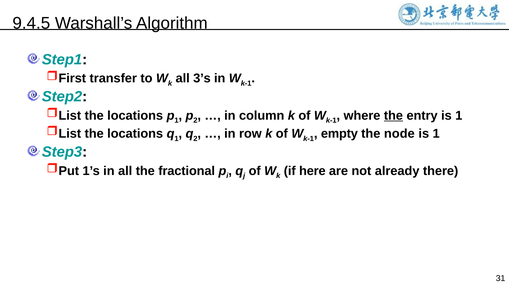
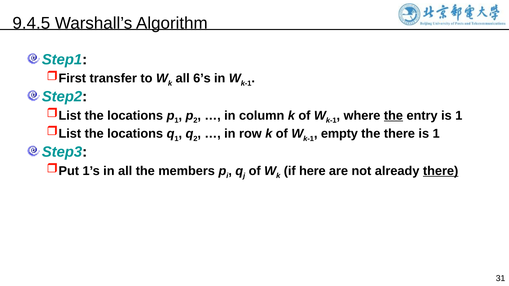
3’s: 3’s -> 6’s (202, 78)
the node: node -> there (399, 134)
fractional: fractional -> members (187, 171)
there underline: none -> present (441, 171)
